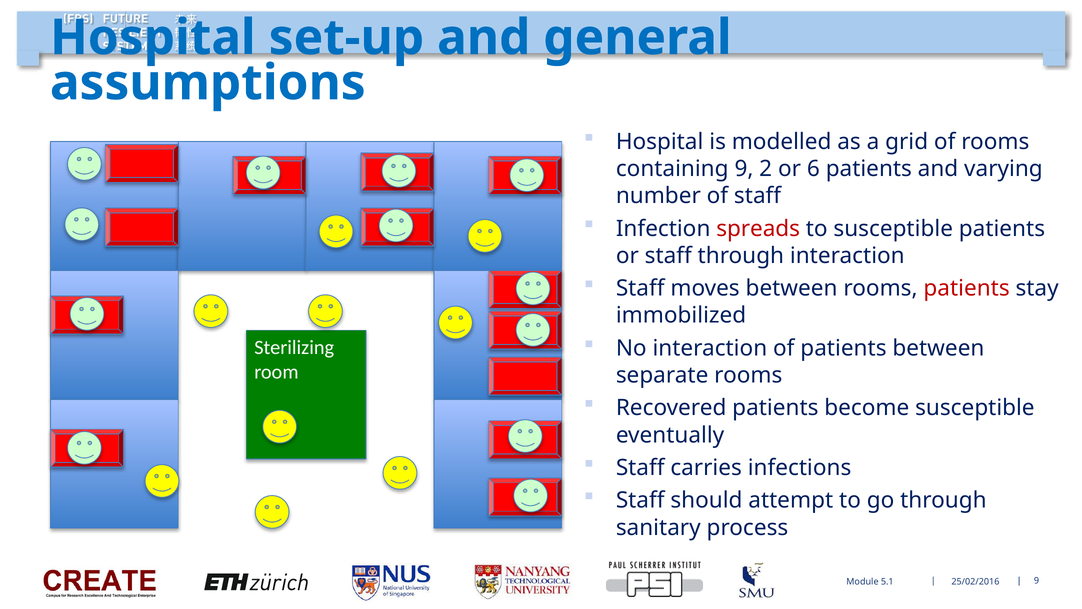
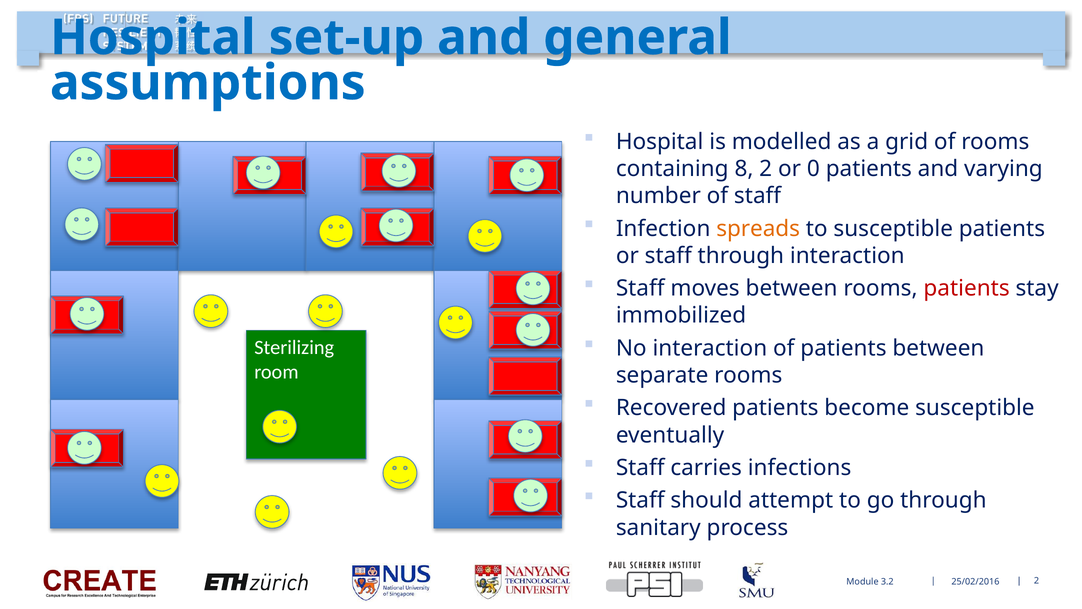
containing 9: 9 -> 8 (744, 169)
6: 6 -> 0 (813, 169)
spreads colour: red -> orange (758, 229)
9: 9 -> 2 (1036, 580)
5.1: 5.1 -> 3.2 (887, 581)
